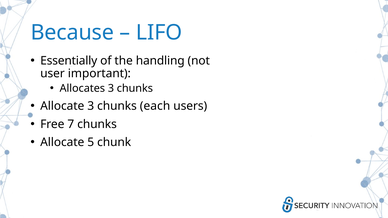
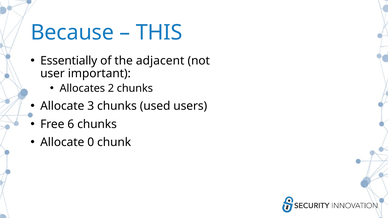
LIFO: LIFO -> THIS (159, 33)
handling: handling -> adjacent (160, 61)
Allocates 3: 3 -> 2 (111, 88)
each: each -> used (155, 106)
7: 7 -> 6 (71, 124)
5: 5 -> 0 (91, 142)
